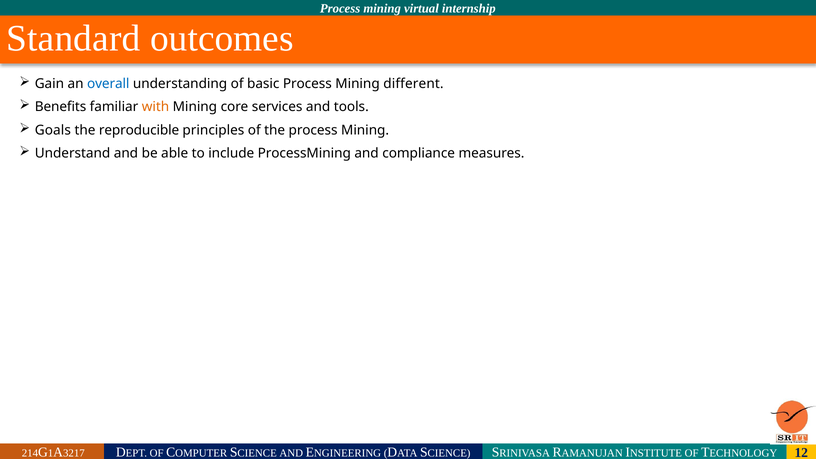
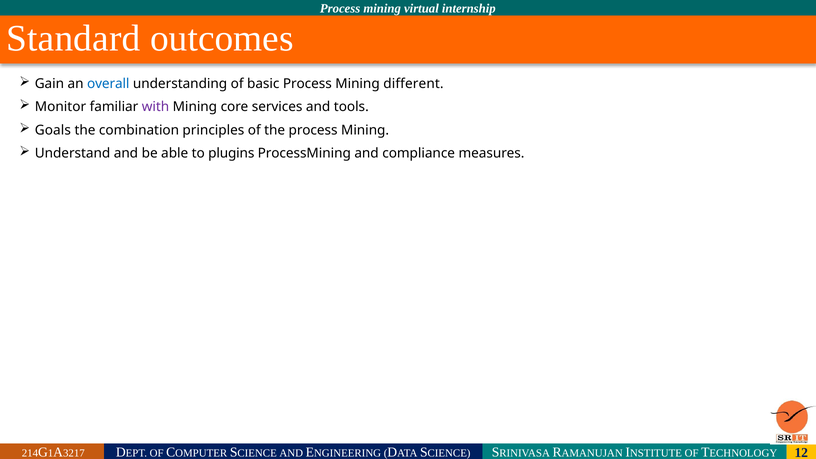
Benefits: Benefits -> Monitor (60, 107)
with colour: orange -> purple (156, 107)
reproducible: reproducible -> combination (139, 130)
include: include -> plugins (231, 153)
